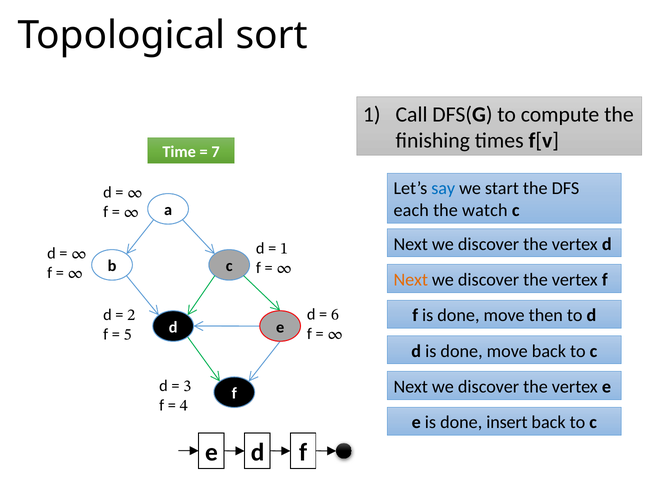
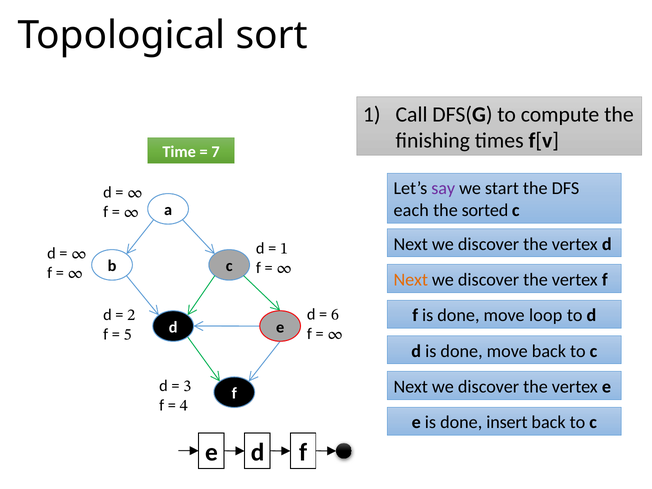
say colour: blue -> purple (443, 189)
watch: watch -> sorted (485, 210)
then: then -> loop (546, 315)
